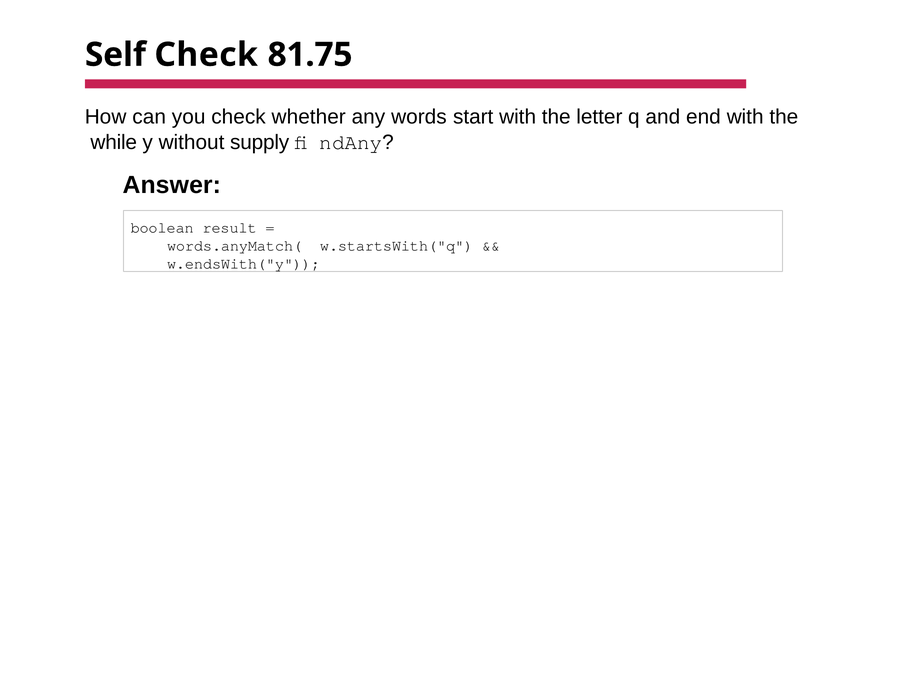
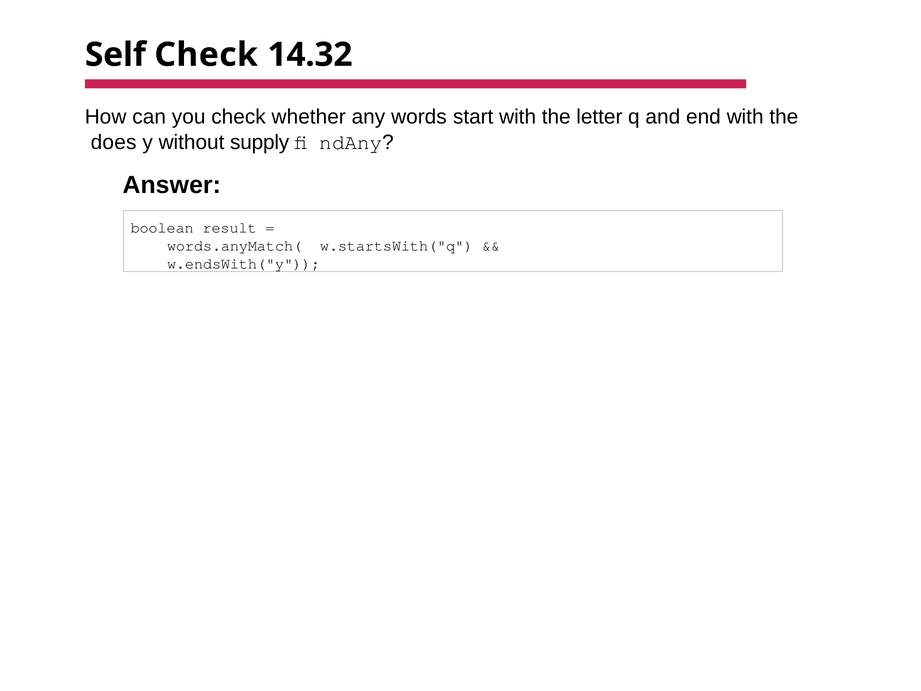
81.75: 81.75 -> 14.32 (310, 55)
while: while -> does (114, 143)
